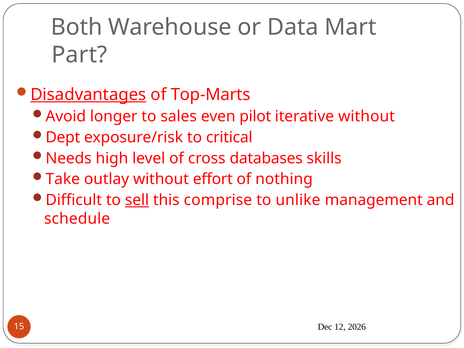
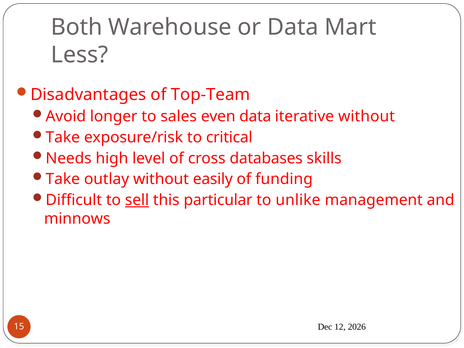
Part: Part -> Less (80, 55)
Disadvantages underline: present -> none (88, 95)
Top-Marts: Top-Marts -> Top-Team (211, 95)
even pilot: pilot -> data (255, 116)
Dept: Dept -> Take (63, 137)
effort: effort -> easily (213, 179)
nothing: nothing -> funding (284, 179)
comprise: comprise -> particular (218, 200)
schedule: schedule -> minnows (77, 219)
